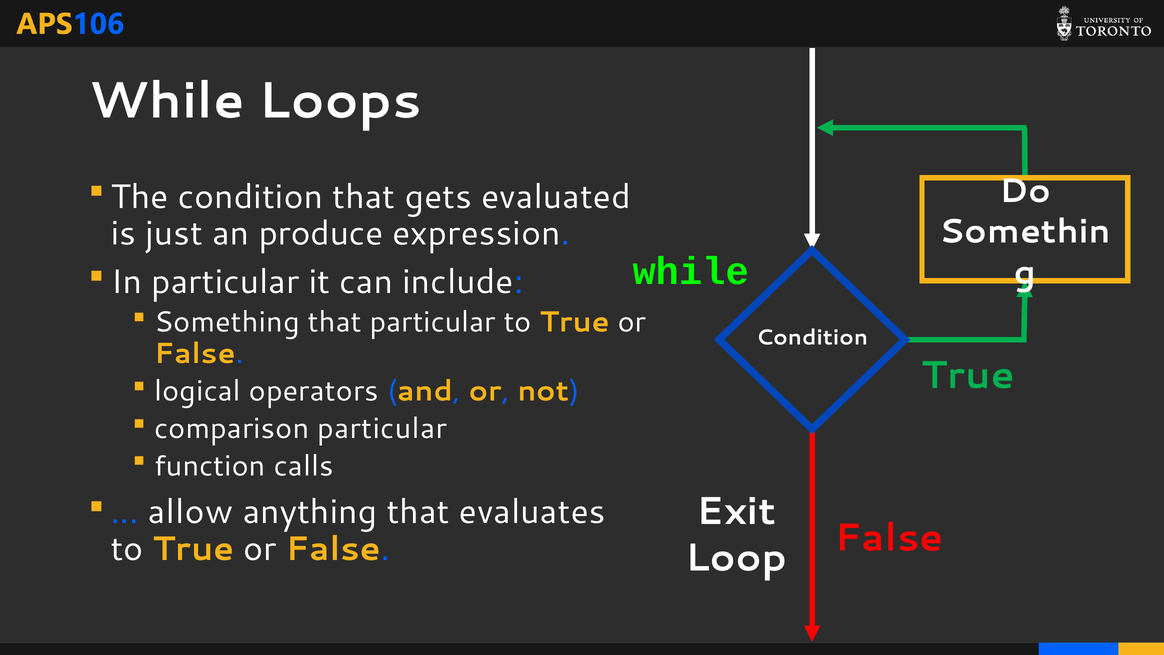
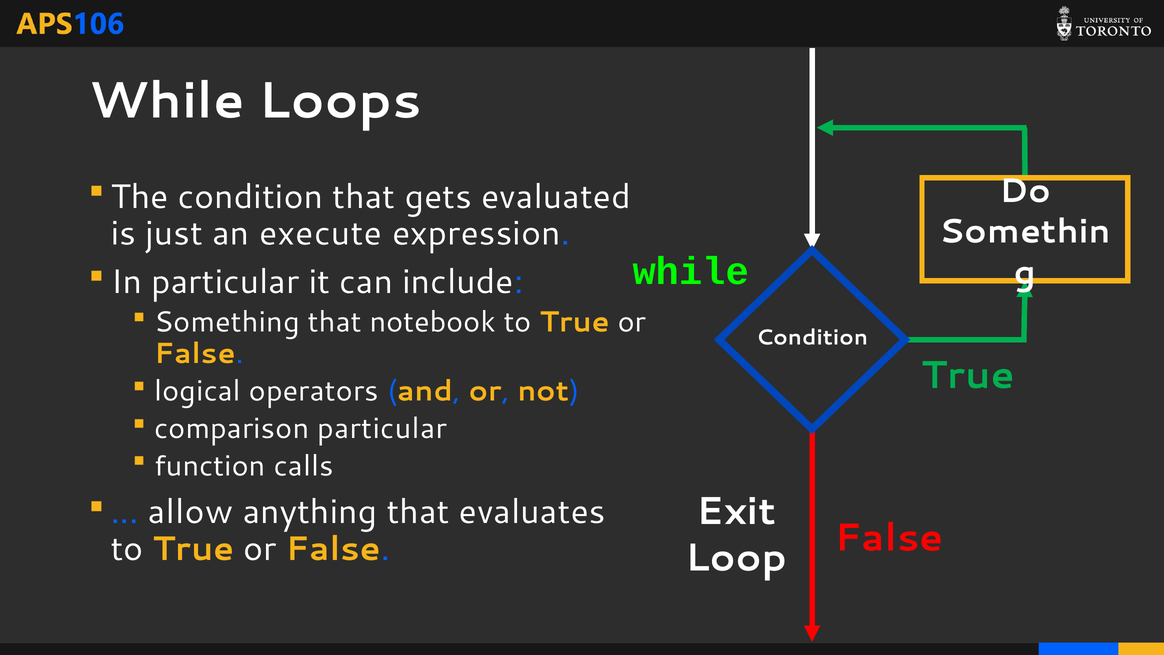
produce: produce -> execute (321, 233)
that particular: particular -> notebook (433, 322)
